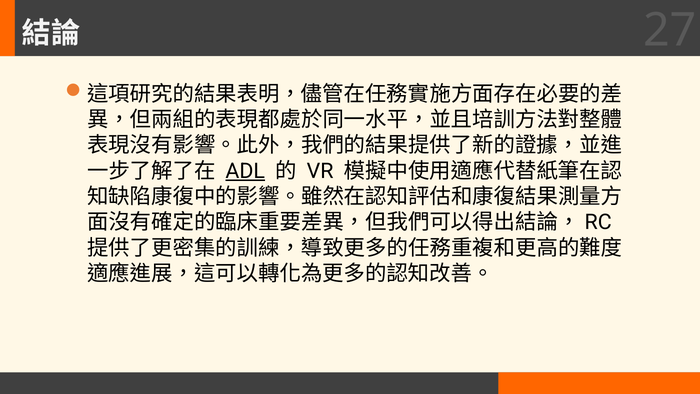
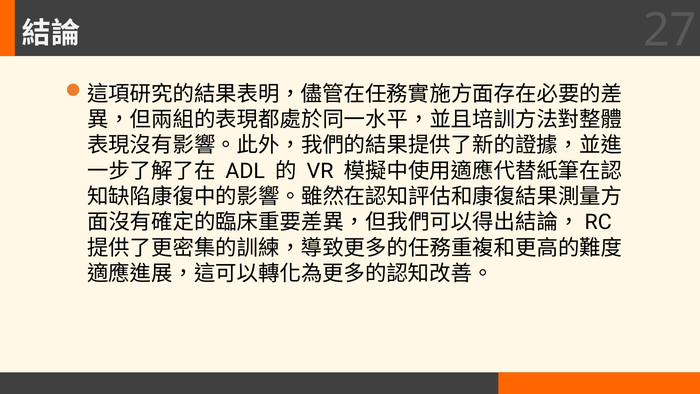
ADL underline: present -> none (245, 171)
